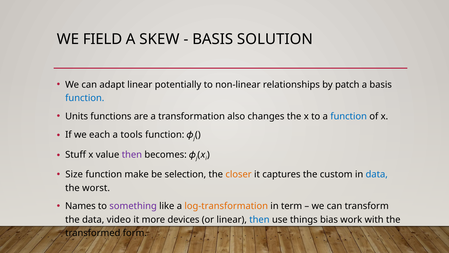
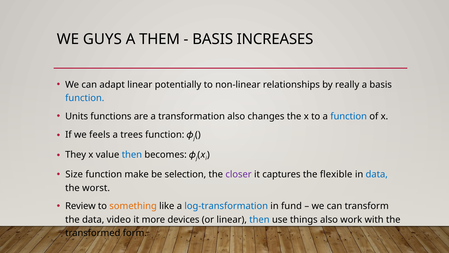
FIELD: FIELD -> GUYS (102, 39)
SKEW: SKEW -> THEM (160, 39)
SOLUTION: SOLUTION -> INCREASES (275, 39)
patch: patch -> really (347, 84)
each: each -> feels (100, 135)
tools: tools -> trees (132, 135)
Stuff: Stuff -> They (76, 154)
then colour: purple -> blue (132, 154)
closer colour: orange -> purple (239, 174)
custom: custom -> flexible (336, 174)
Names: Names -> Review (80, 206)
something colour: purple -> orange (133, 206)
log-transformation colour: orange -> blue (226, 206)
term: term -> fund (291, 206)
things bias: bias -> also (329, 219)
